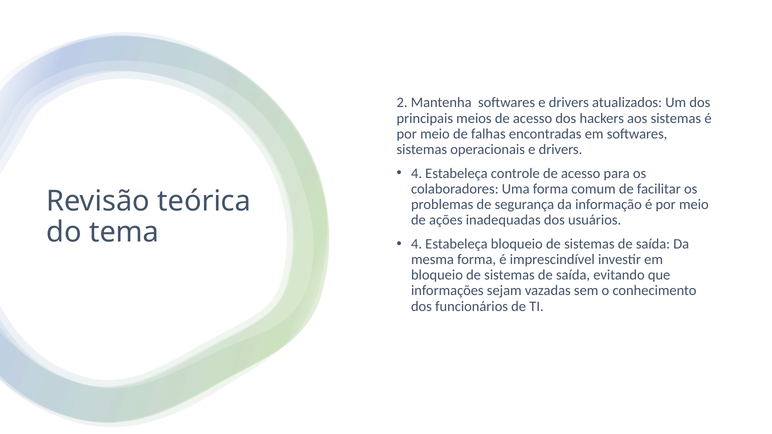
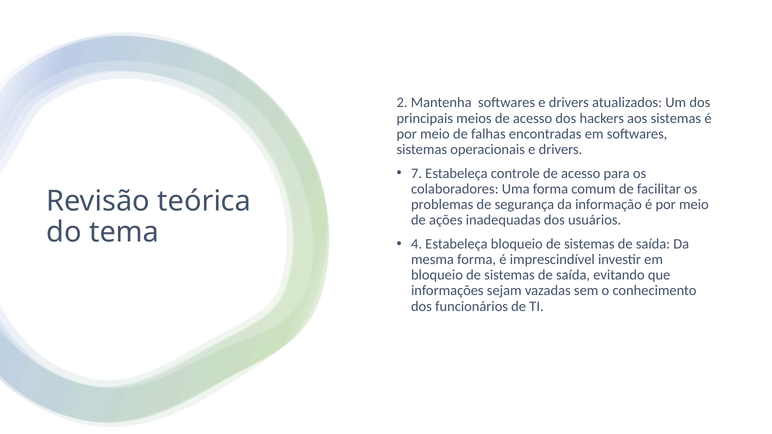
4: 4 -> 7 (417, 173)
